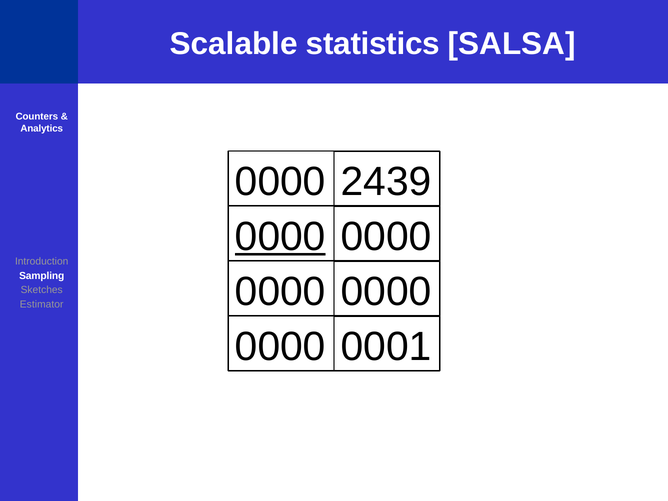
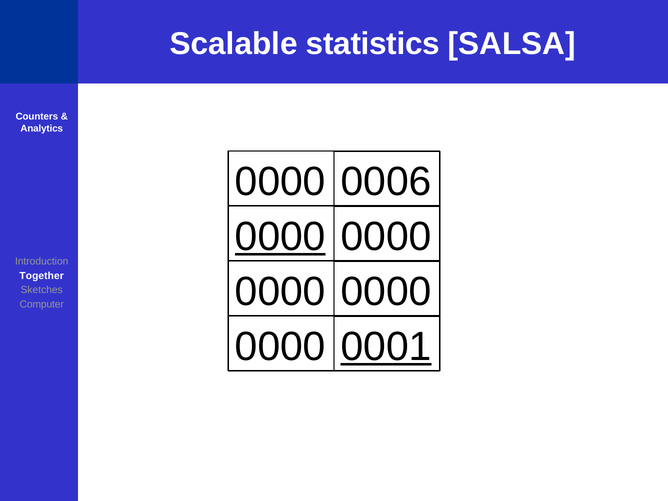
2439: 2439 -> 0006 (386, 182)
Sampling: Sampling -> Together (42, 276)
Estimator: Estimator -> Computer (42, 304)
0001 underline: none -> present (386, 347)
